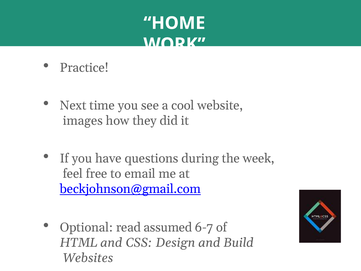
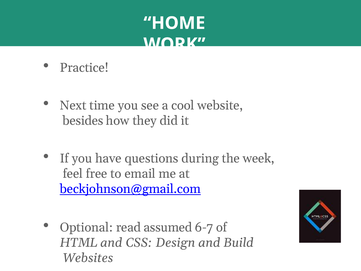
images: images -> besides (83, 121)
